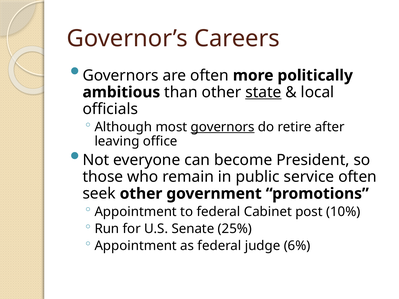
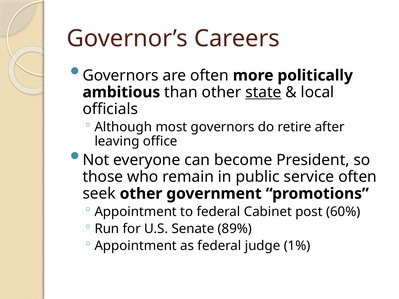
governors underline: present -> none (223, 127)
10%: 10% -> 60% (343, 212)
25%: 25% -> 89% (235, 229)
6%: 6% -> 1% (297, 246)
